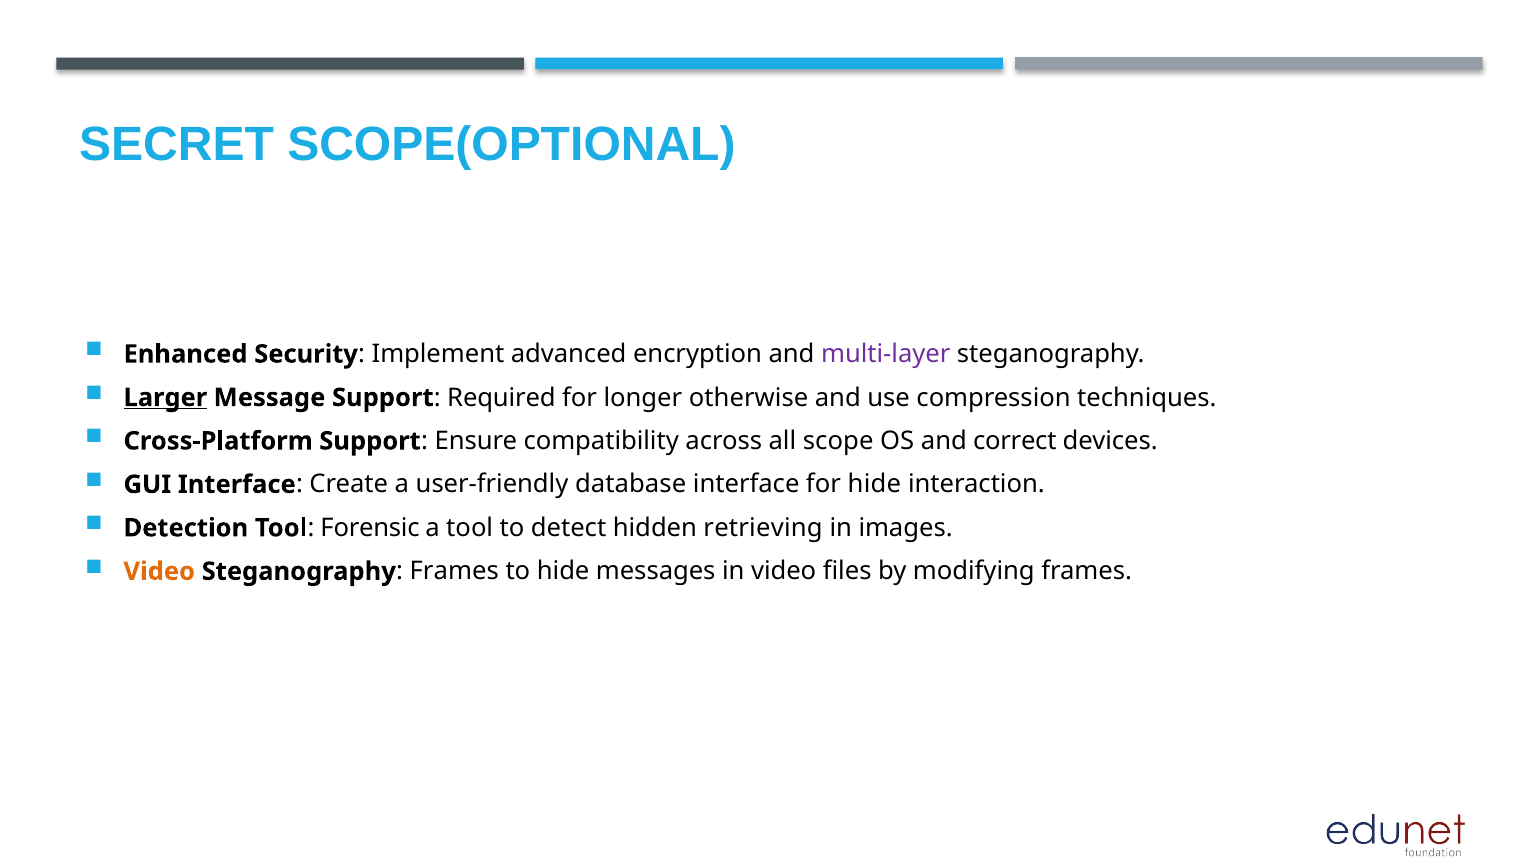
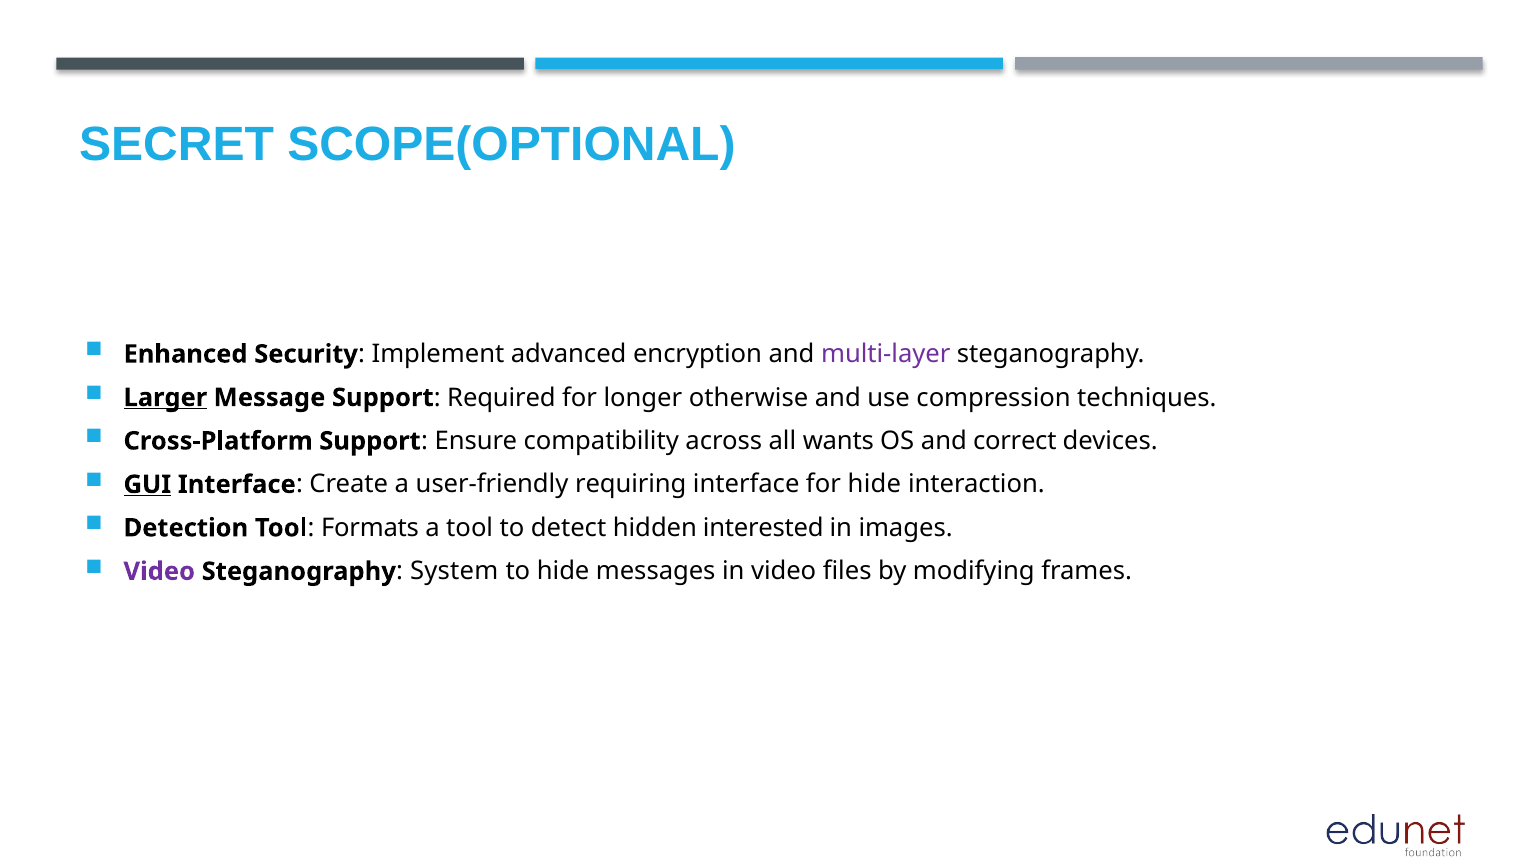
scope: scope -> wants (838, 441)
GUI underline: none -> present (147, 484)
database: database -> requiring (631, 484)
Forensic: Forensic -> Formats (370, 528)
retrieving: retrieving -> interested (763, 528)
Video colour: orange -> purple (159, 571)
Steganography Frames: Frames -> System (454, 571)
